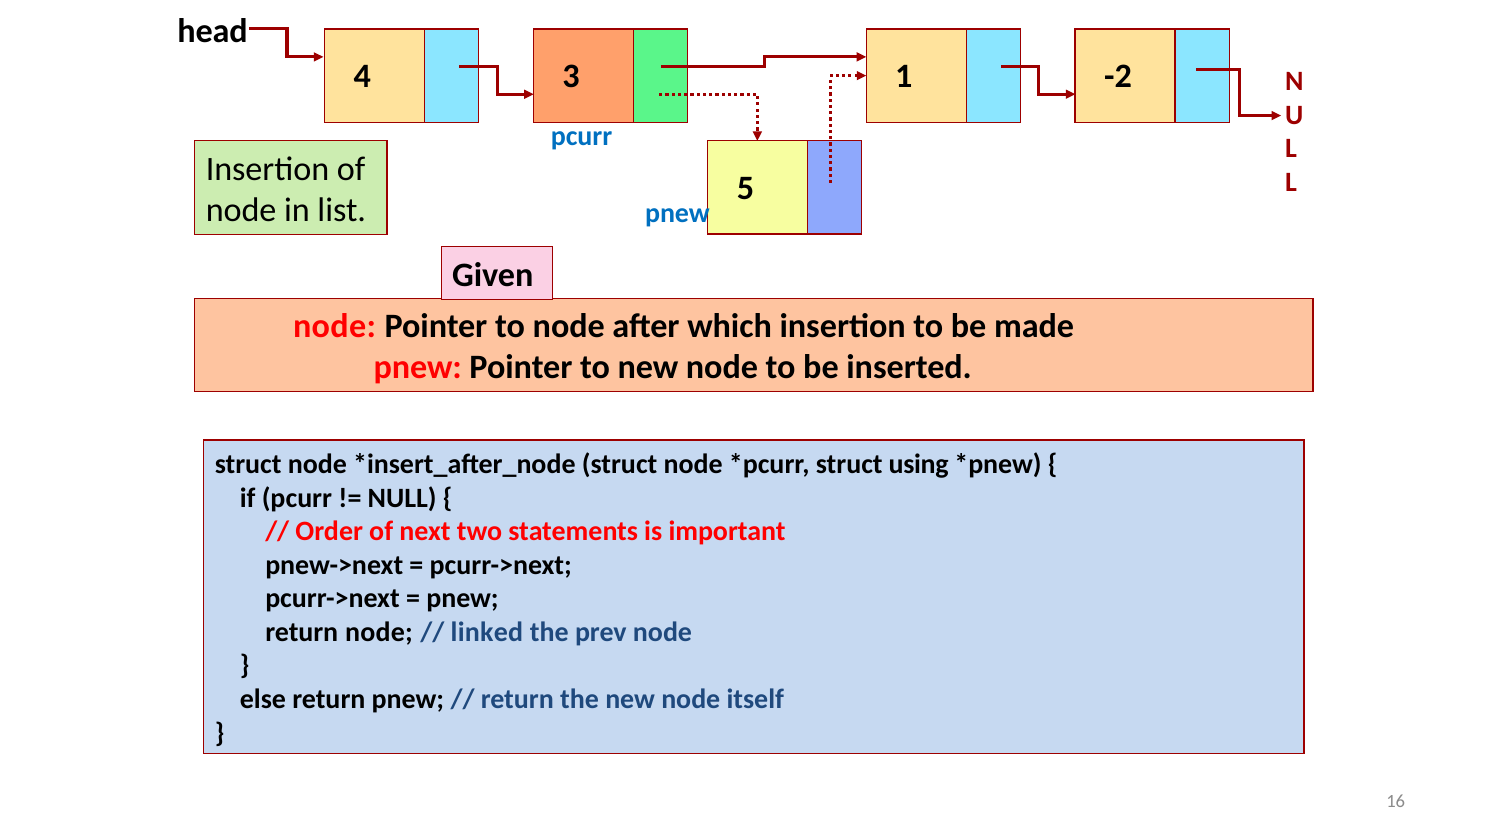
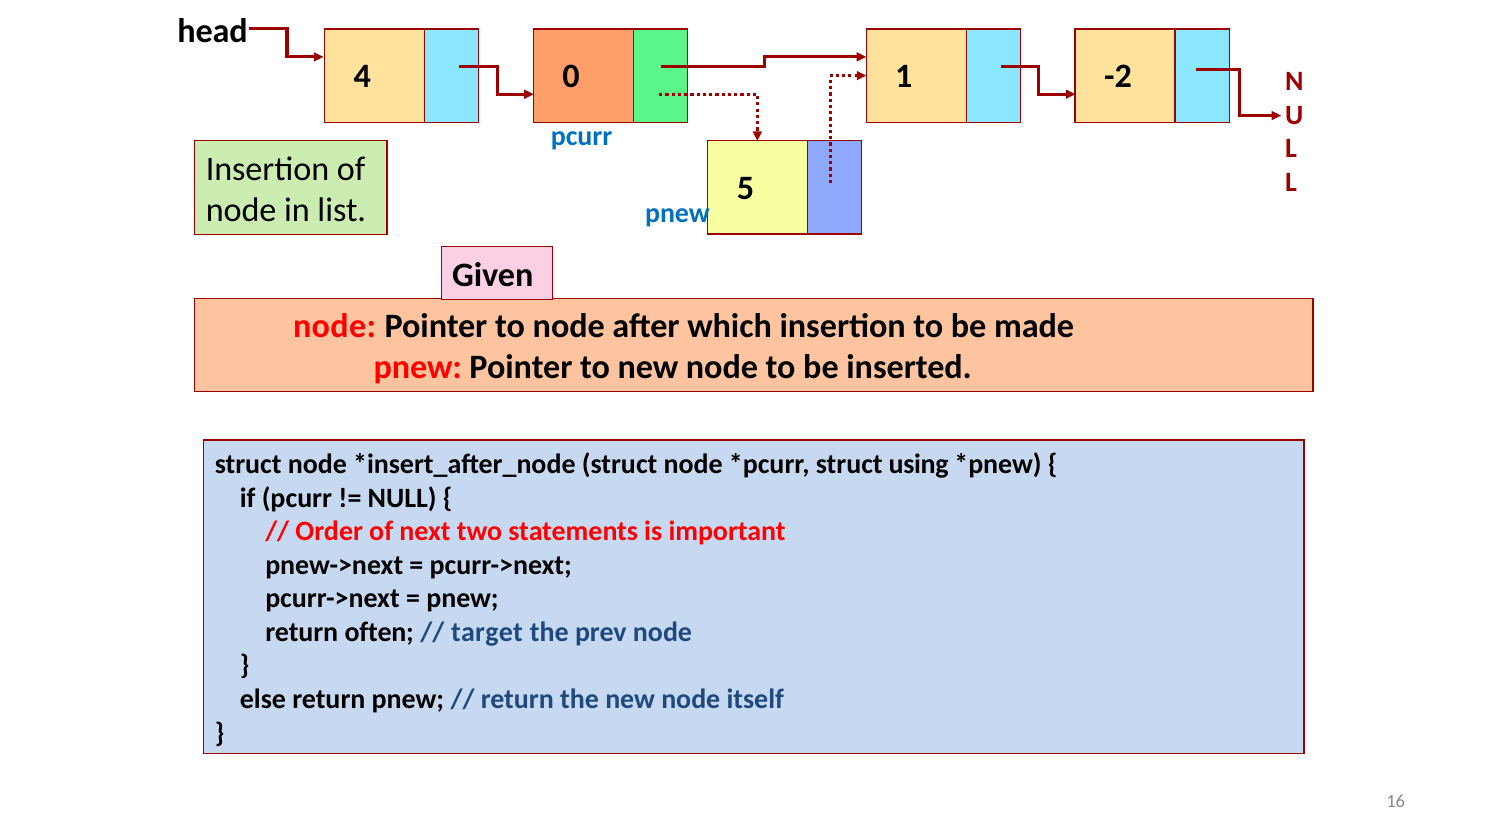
3: 3 -> 0 (571, 76)
return node: node -> often (379, 632)
linked: linked -> target (487, 632)
